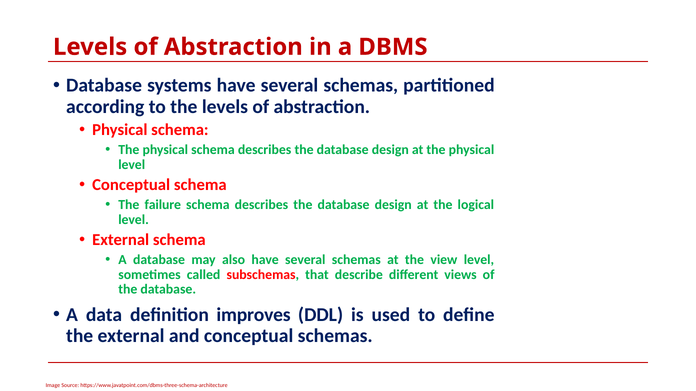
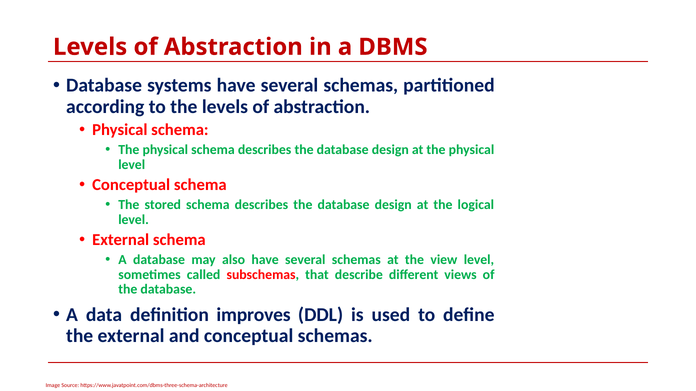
failure: failure -> stored (163, 205)
